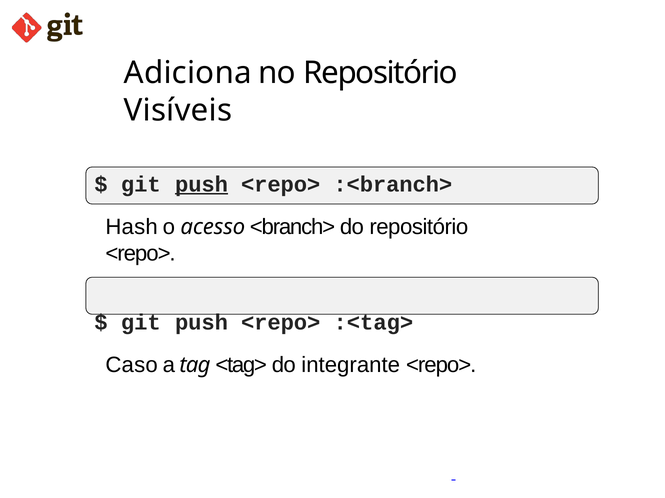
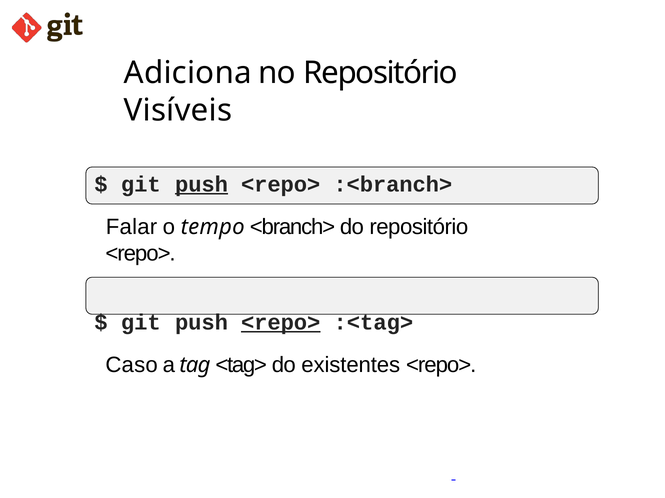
Hash: Hash -> Falar (132, 227)
acesso: acesso -> tempo (213, 227)
<repo> underline: none -> present (281, 323)
integrante: integrante -> existentes (351, 366)
